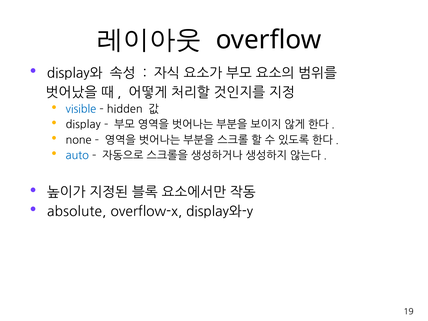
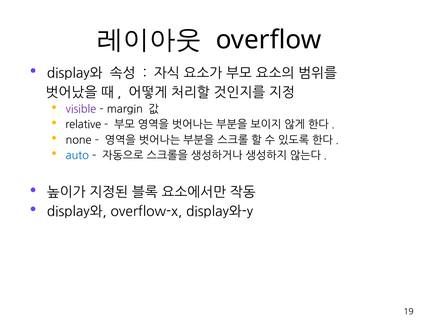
visible colour: blue -> purple (81, 109)
hidden: hidden -> margin (125, 109)
display: display -> relative (83, 125)
absolute: absolute -> display와 (77, 212)
